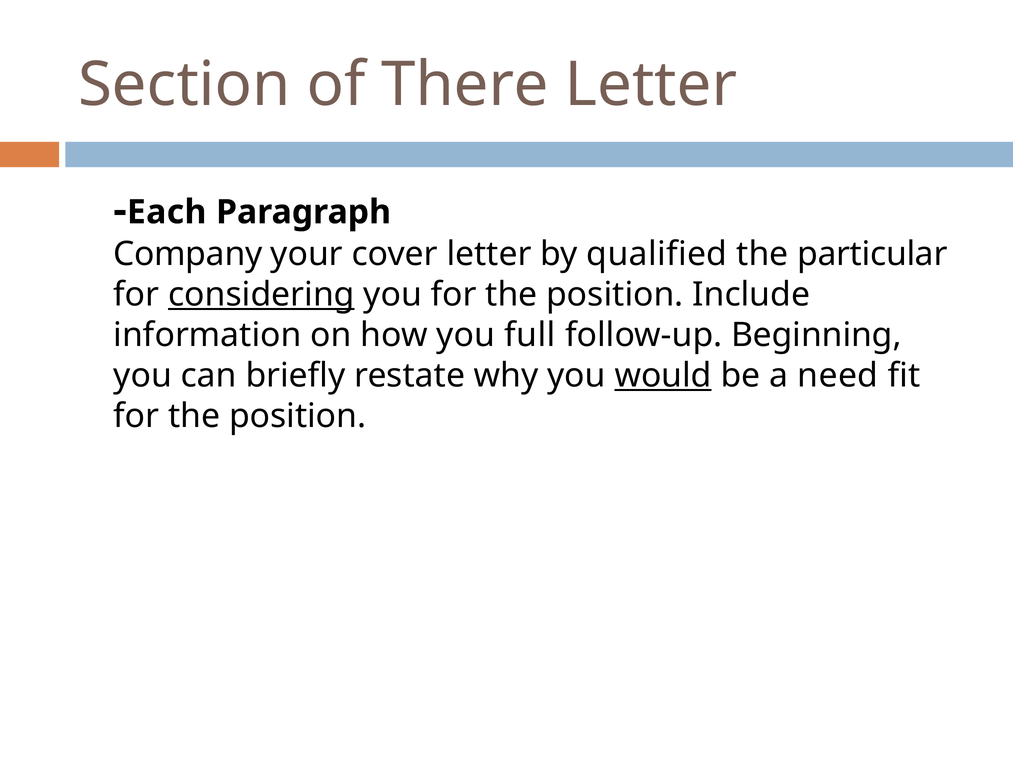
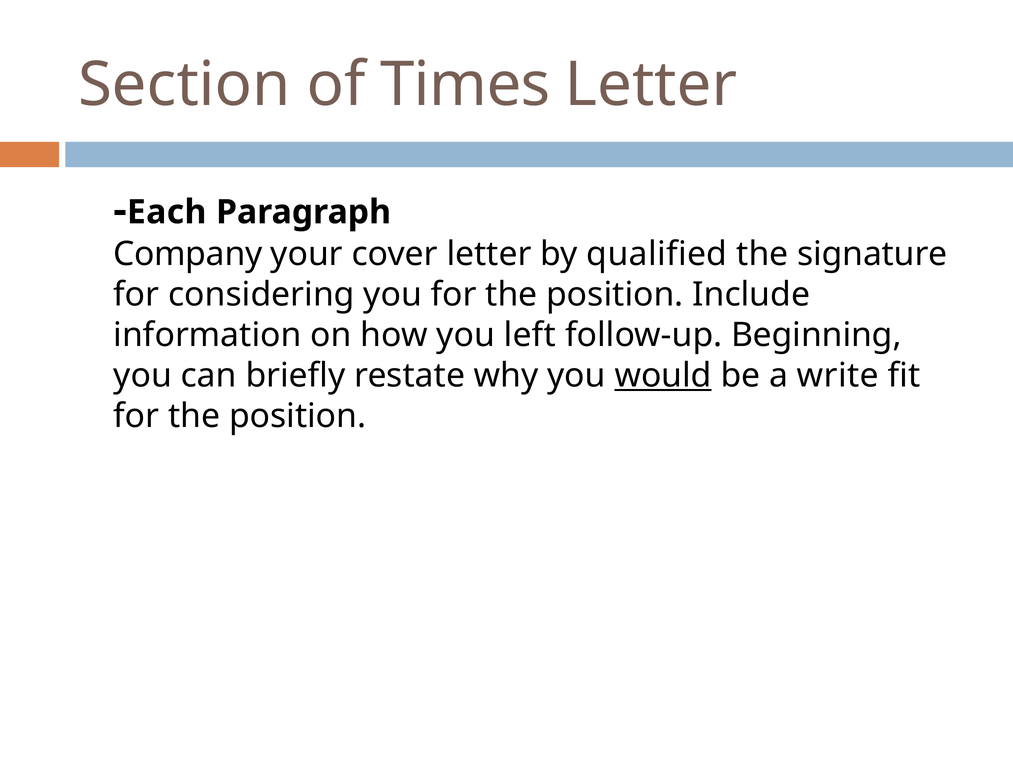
There: There -> Times (465, 85)
particular: particular -> signature (872, 254)
considering underline: present -> none (261, 295)
full: full -> left (530, 335)
need: need -> write (838, 376)
